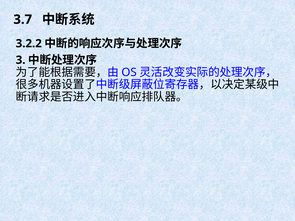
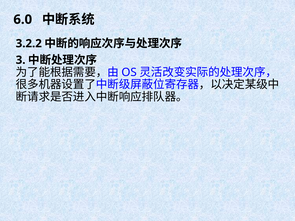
3.7: 3.7 -> 6.0 (23, 20)
